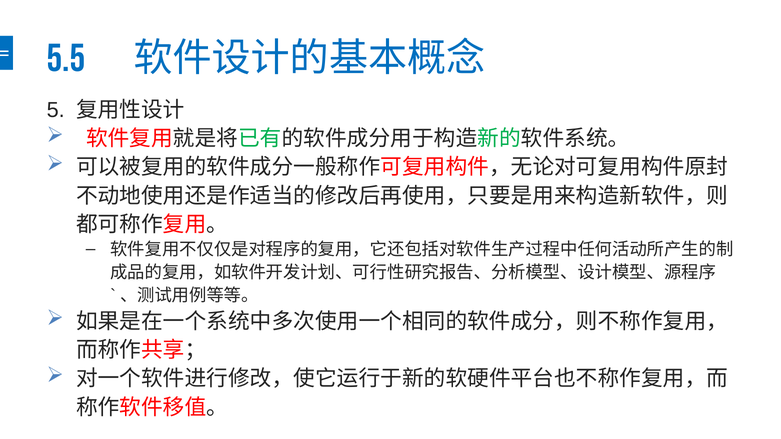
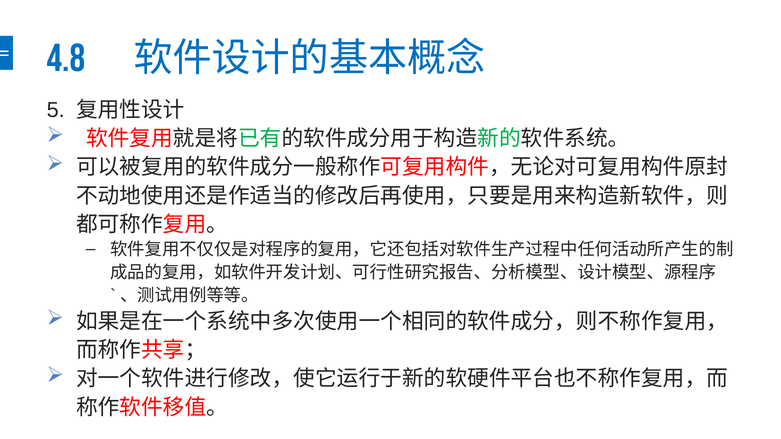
5.5: 5.5 -> 4.8 (66, 58)
